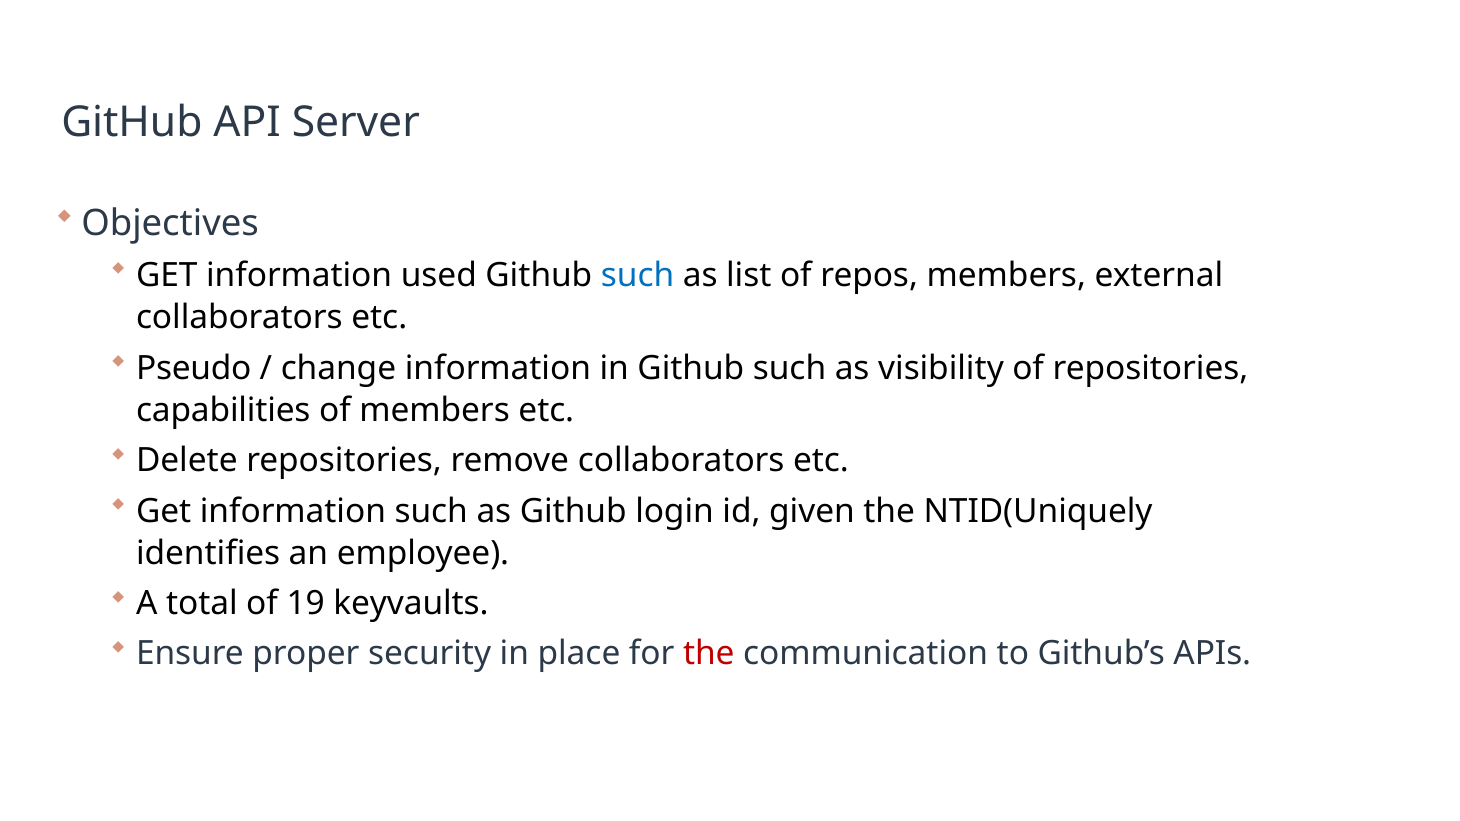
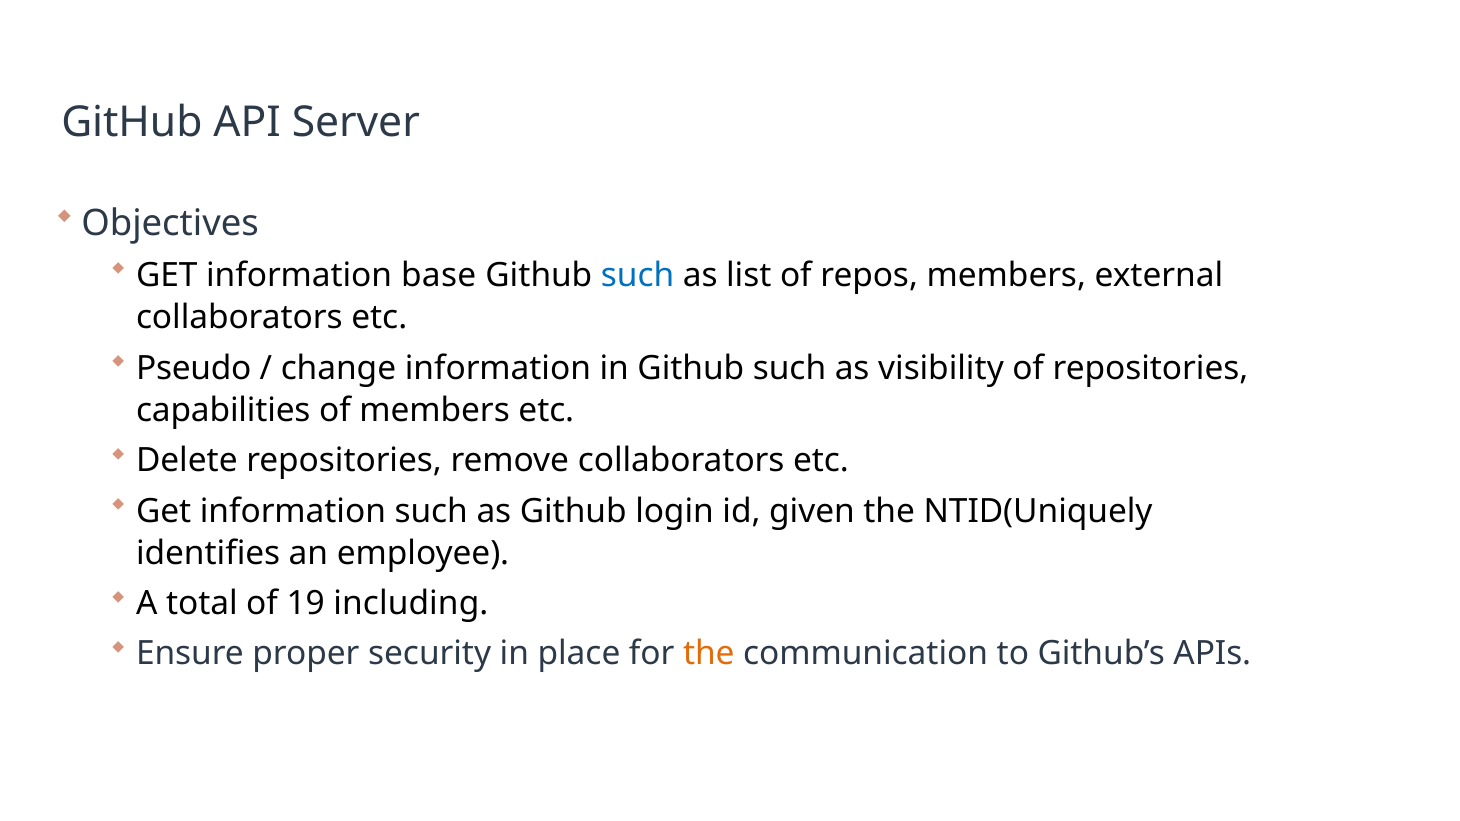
used: used -> base (439, 275)
keyvaults: keyvaults -> including (411, 604)
the colour: red -> orange (709, 654)
